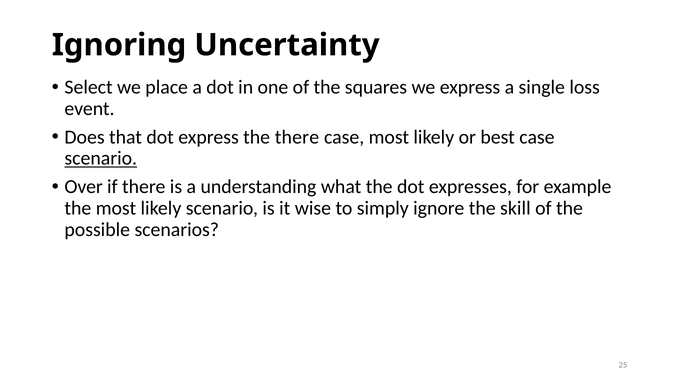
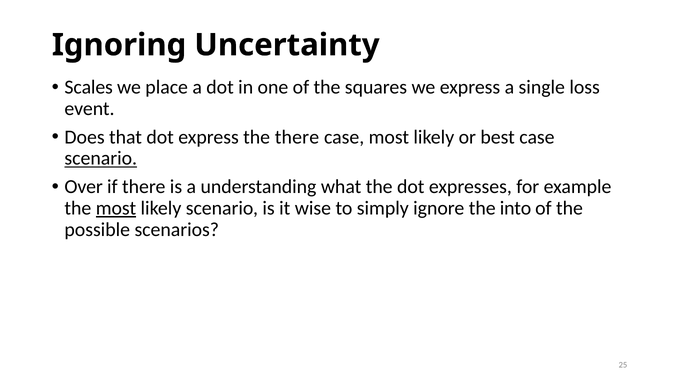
Select: Select -> Scales (89, 87)
most underline: none -> present (116, 208)
skill: skill -> into (516, 208)
